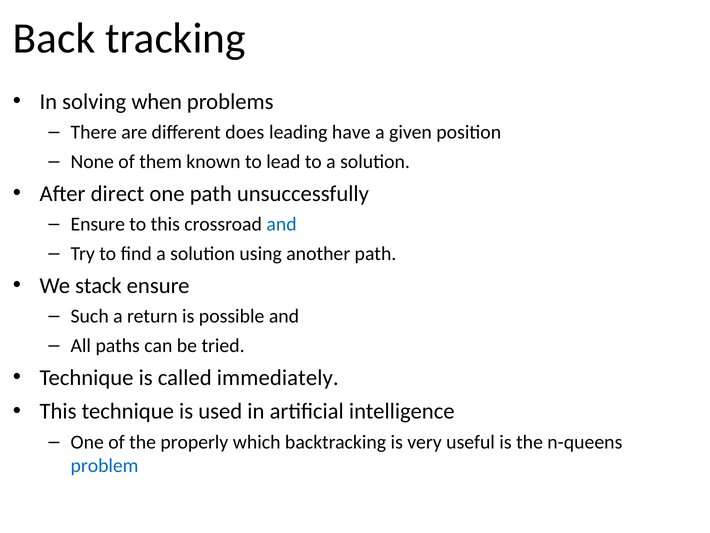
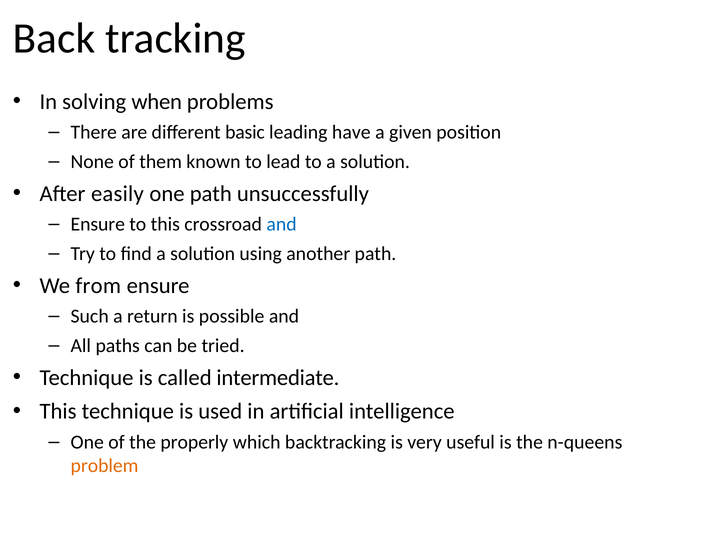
does: does -> basic (245, 132)
direct: direct -> easily (117, 193)
stack: stack -> from (98, 285)
immediately: immediately -> intermediate (278, 377)
problem colour: blue -> orange (105, 465)
